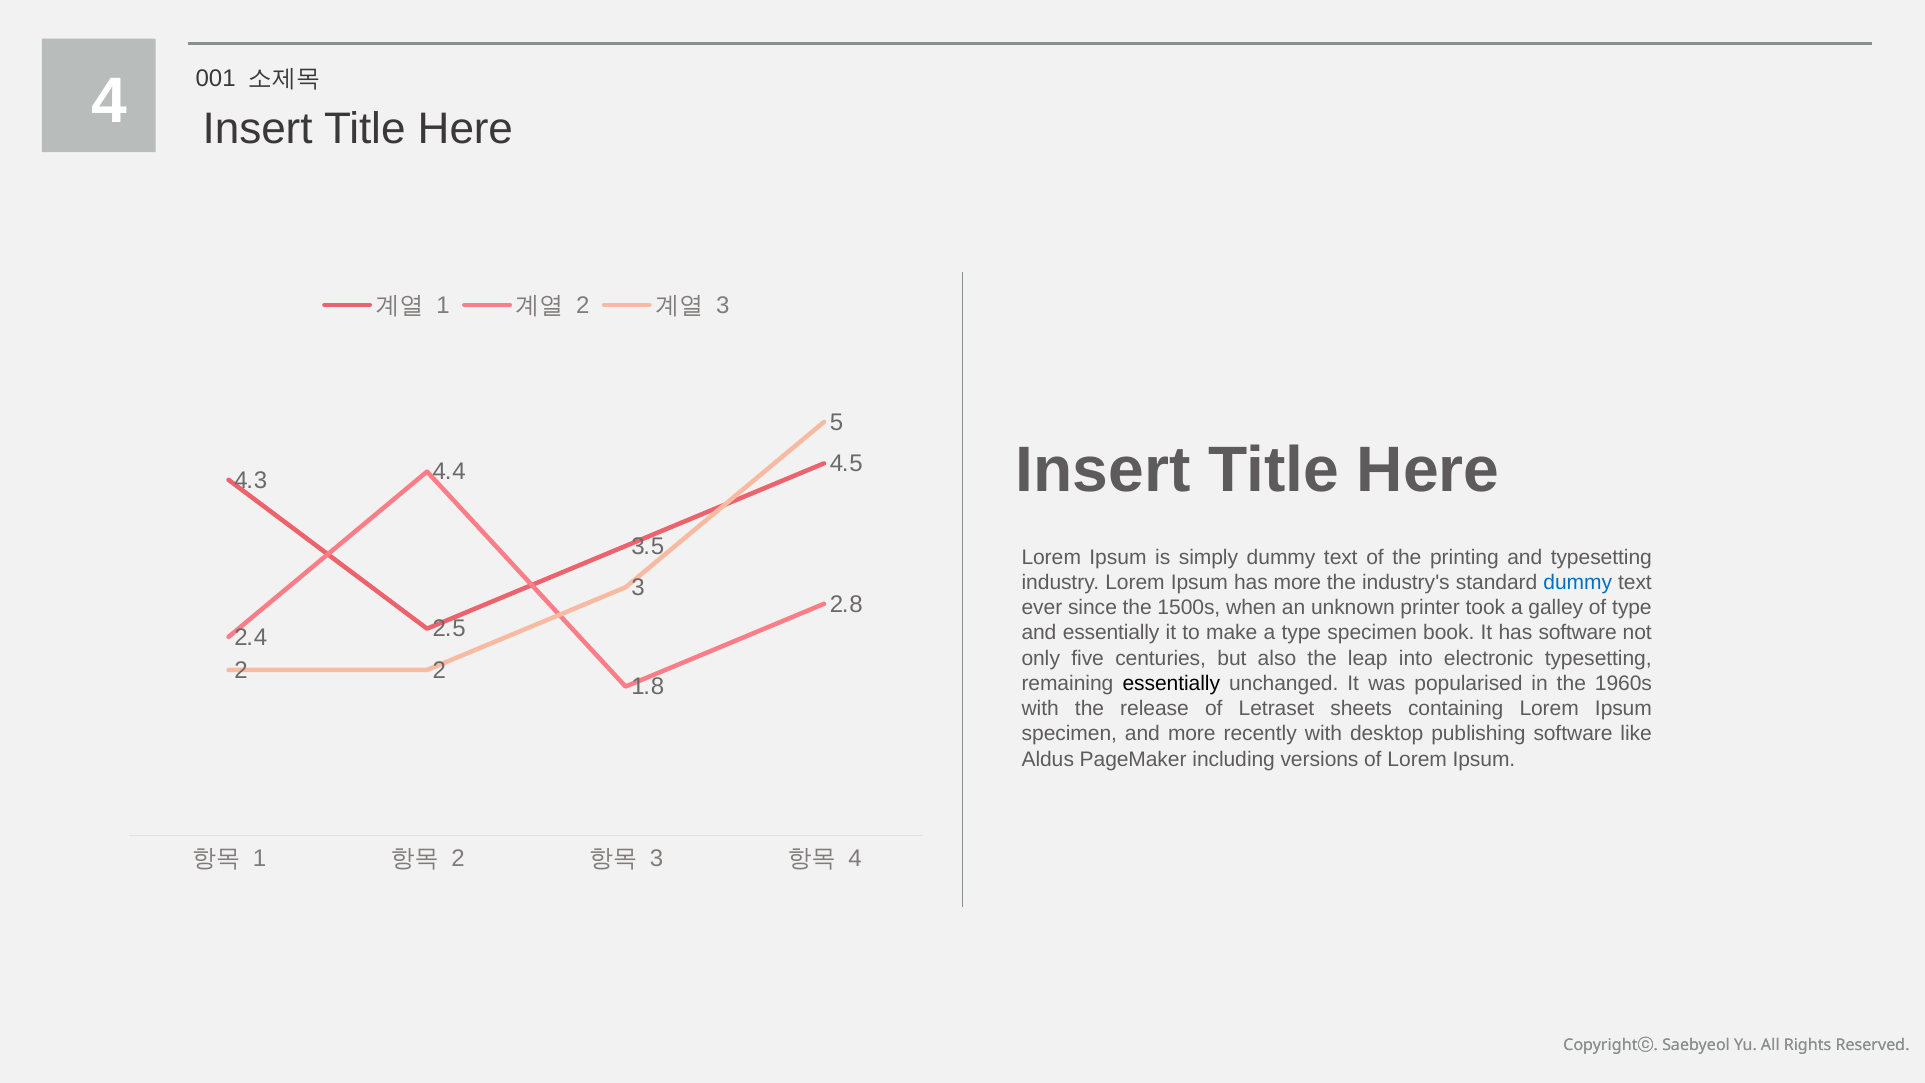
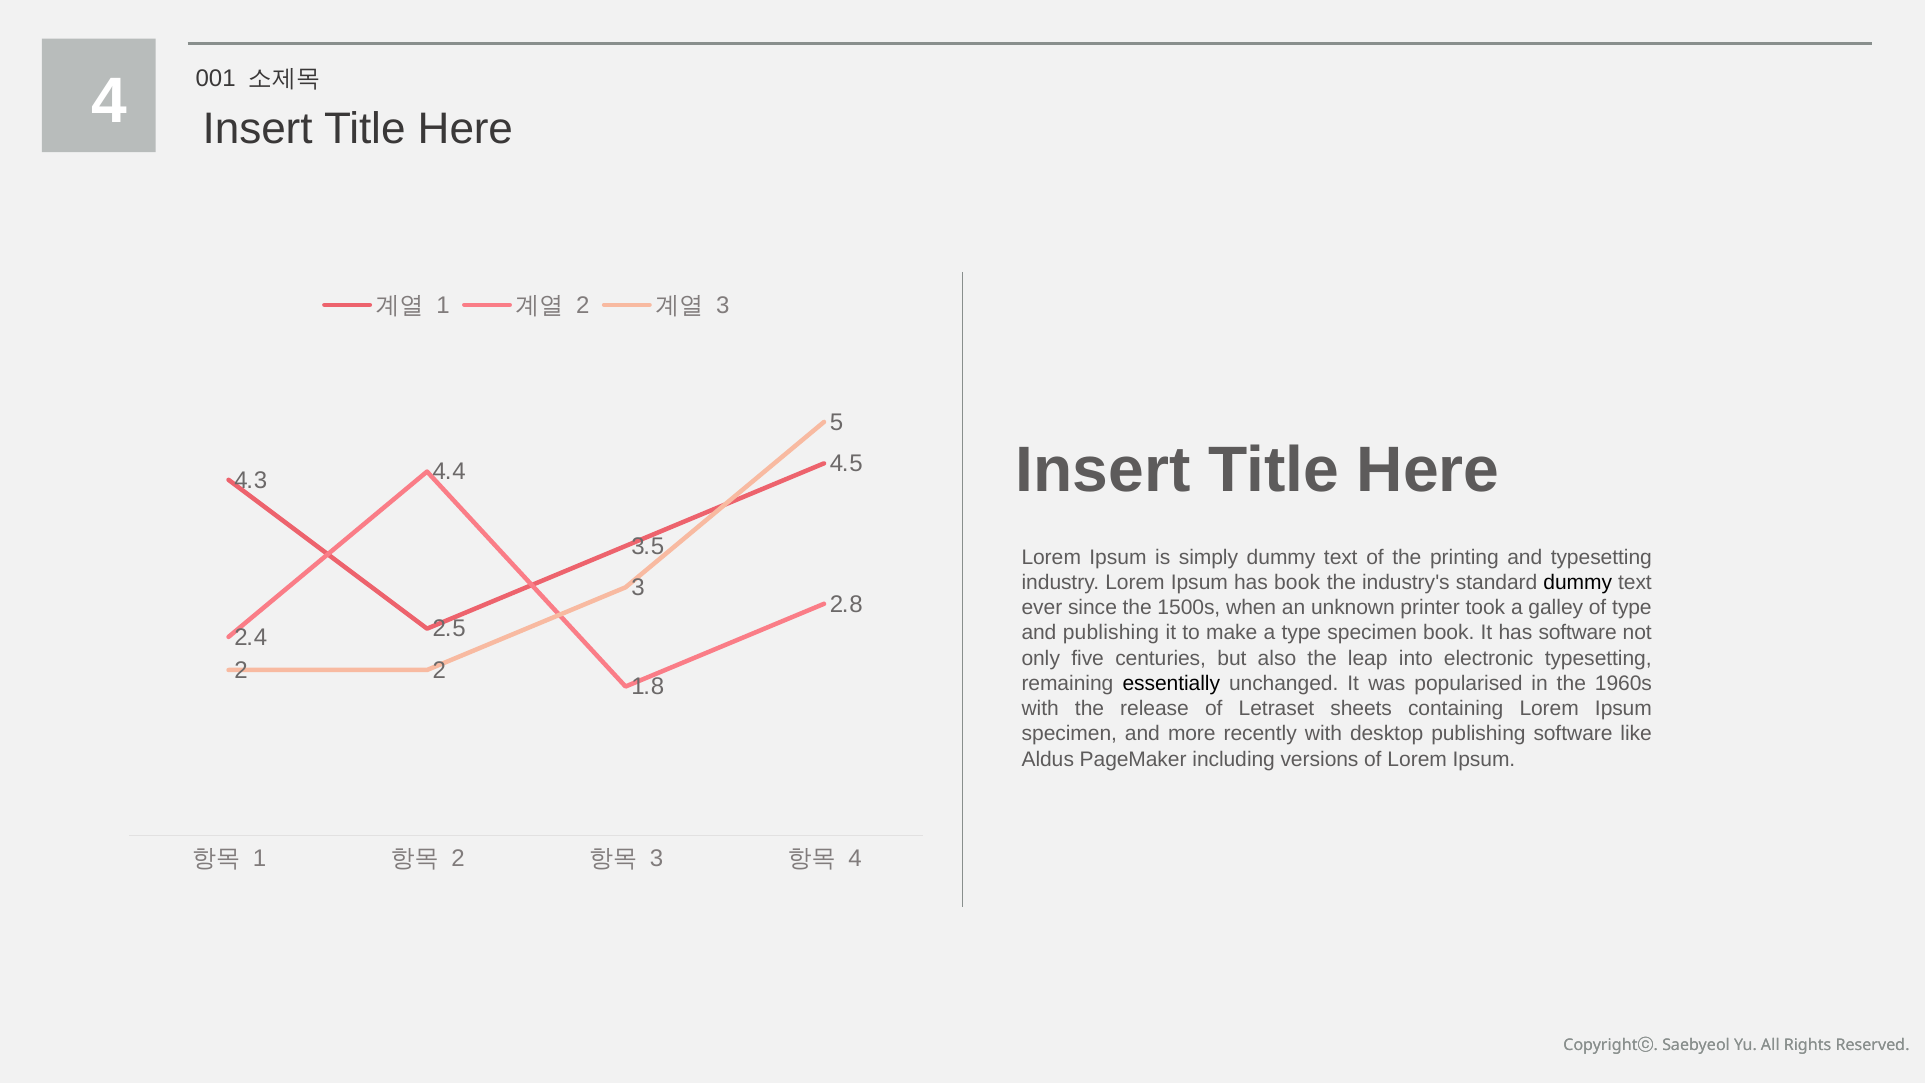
has more: more -> book (1297, 582)
dummy colour: blue -> black (1578, 582)
and essentially: essentially -> publishing (1111, 633)
